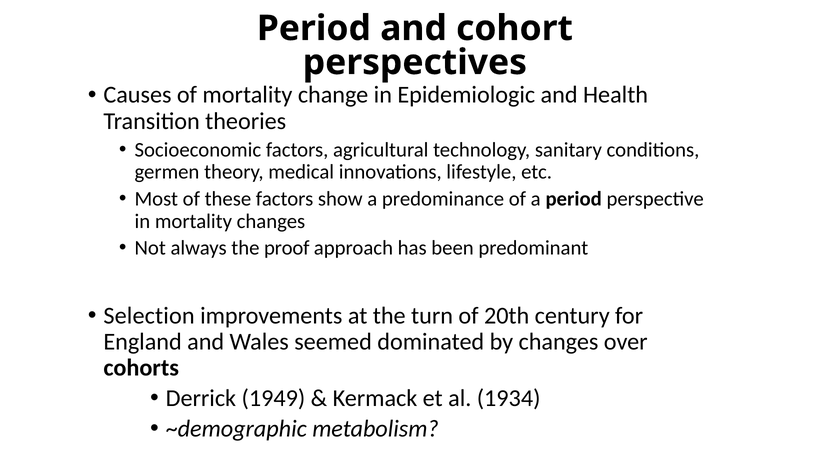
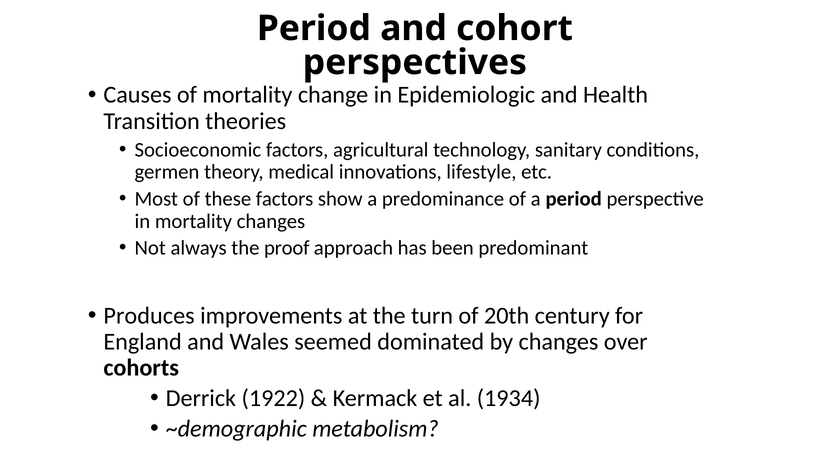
Selection: Selection -> Produces (149, 315)
1949: 1949 -> 1922 (273, 398)
